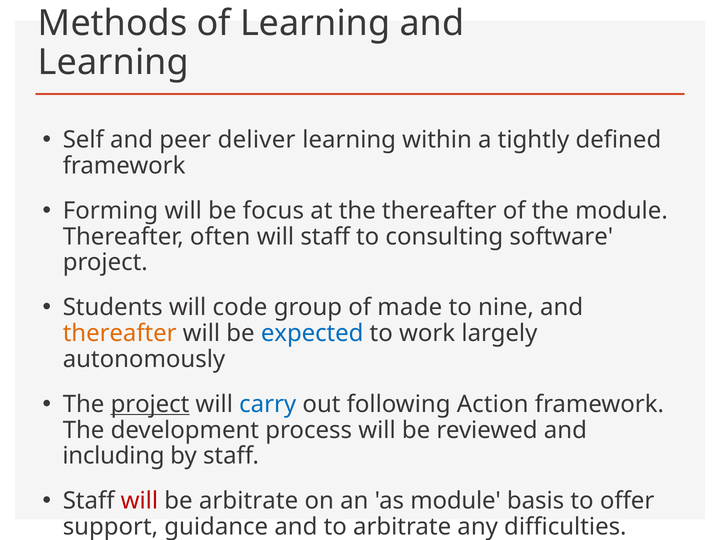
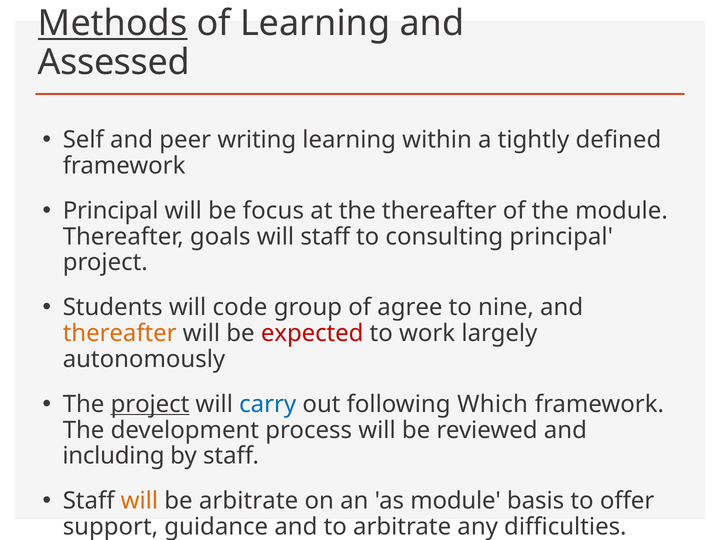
Methods underline: none -> present (113, 23)
Learning: Learning -> Assessed (114, 62)
deliver: deliver -> writing (257, 140)
Forming: Forming -> Principal (111, 211)
often: often -> goals (220, 237)
consulting software: software -> principal (561, 237)
made: made -> agree (410, 307)
expected colour: blue -> red (312, 333)
Action: Action -> Which (493, 404)
will colour: red -> orange (139, 501)
